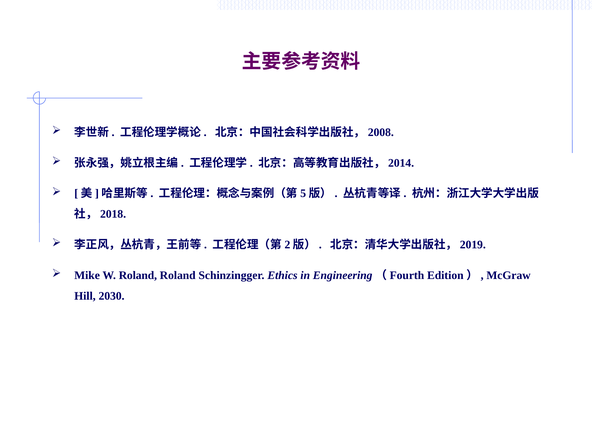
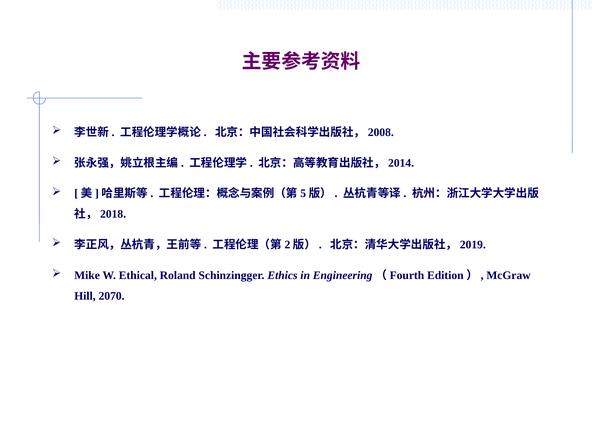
W Roland: Roland -> Ethical (138, 275)
2030: 2030 -> 2070 (112, 296)
